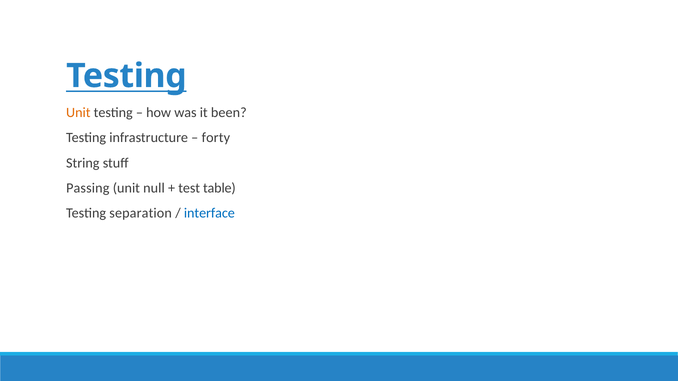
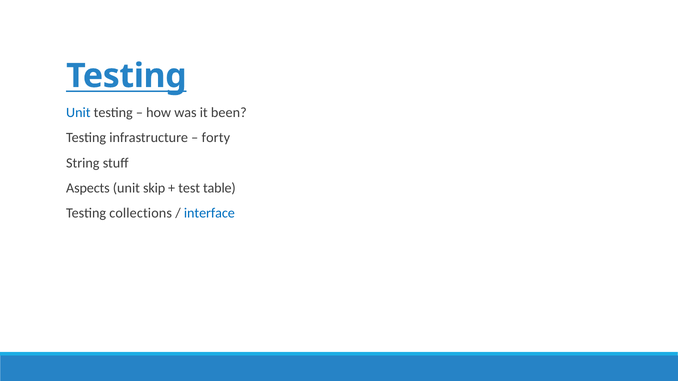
Unit colour: orange -> blue (78, 113)
Passing: Passing -> Aspects (88, 188)
null: null -> skip (154, 188)
separation: separation -> collections (141, 213)
